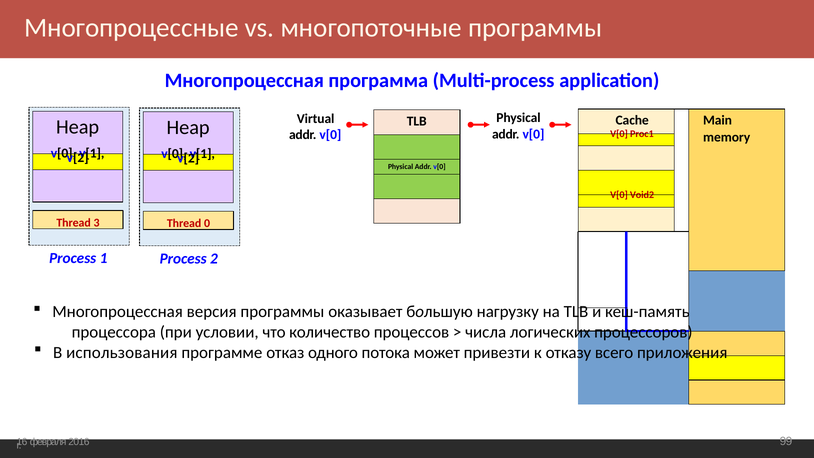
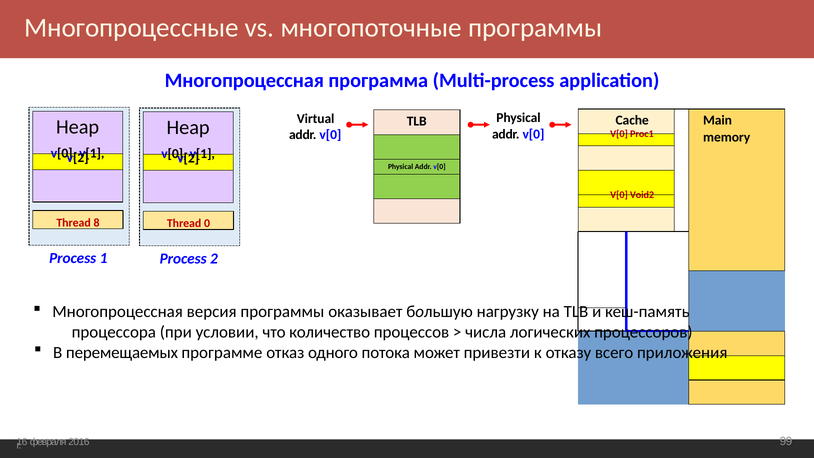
3: 3 -> 8 (97, 223)
использования: использования -> перемещаемых (122, 352)
